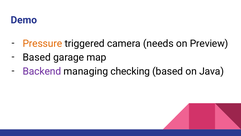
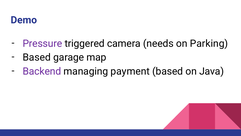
Pressure colour: orange -> purple (42, 43)
Preview: Preview -> Parking (209, 43)
checking: checking -> payment (130, 71)
